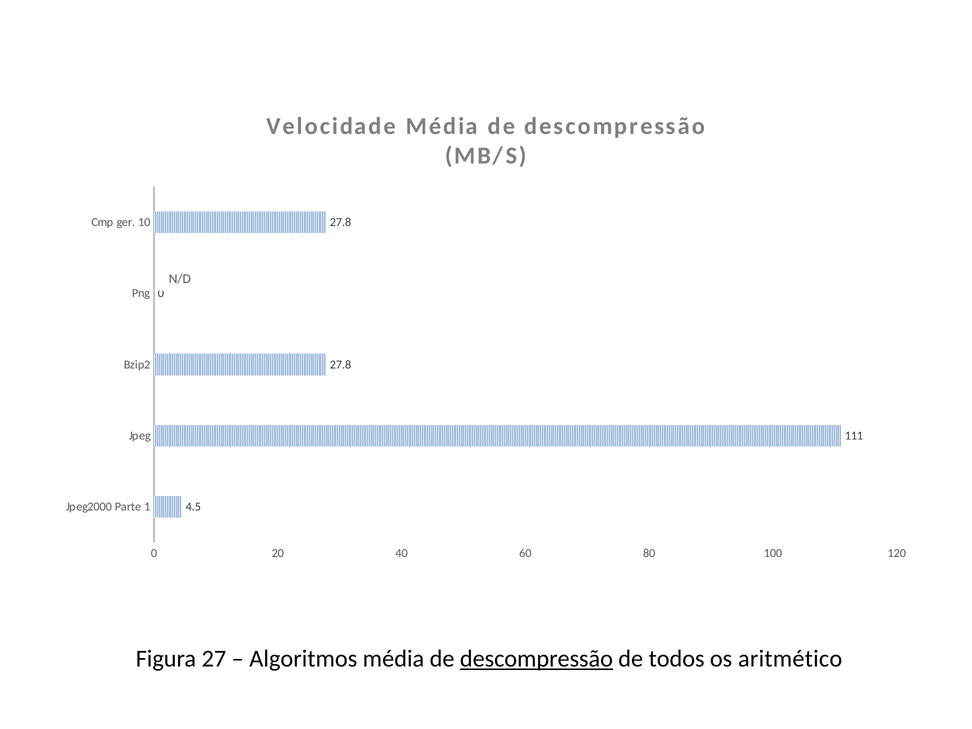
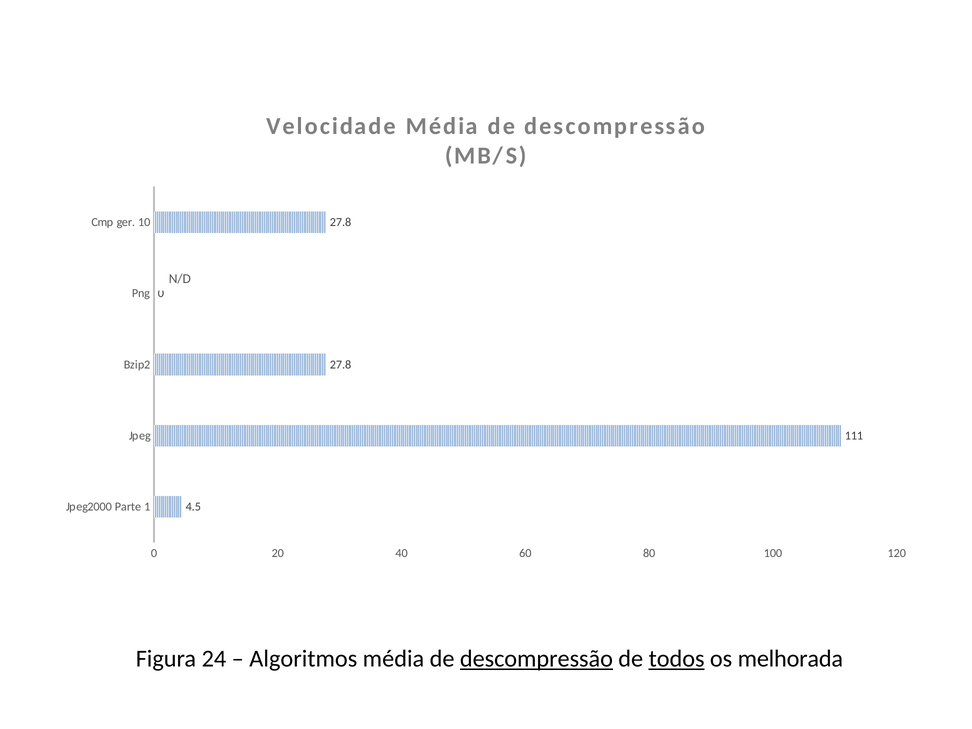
27: 27 -> 24 (214, 659)
todos underline: none -> present (677, 659)
aritmético: aritmético -> melhorada (790, 659)
